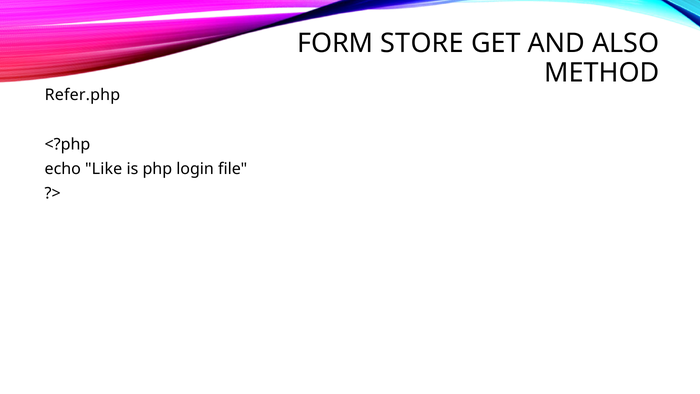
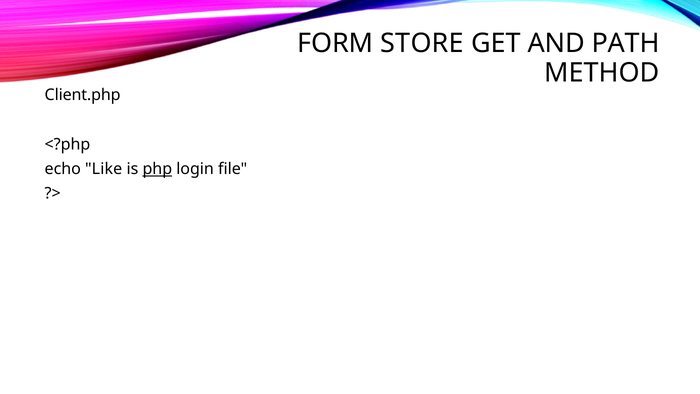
ALSO: ALSO -> PATH (626, 44)
Refer.php: Refer.php -> Client.php (83, 95)
php underline: none -> present (157, 169)
